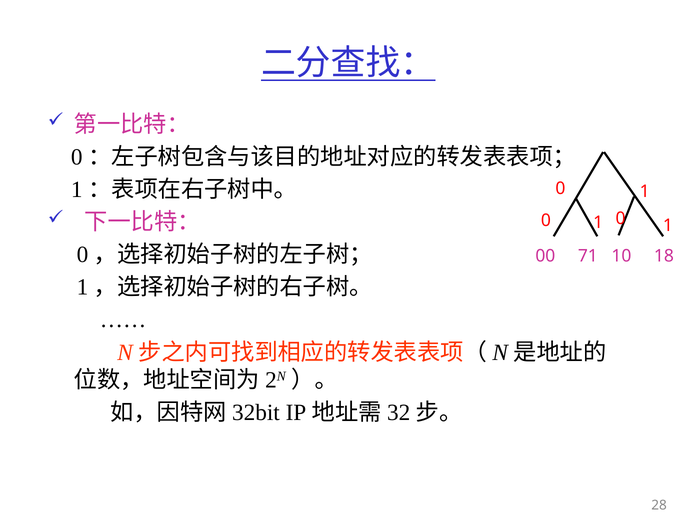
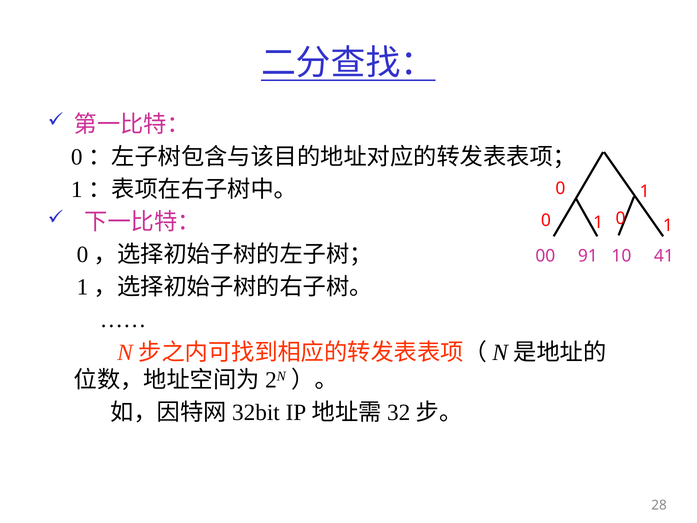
71: 71 -> 91 (588, 256)
18: 18 -> 41 (664, 256)
